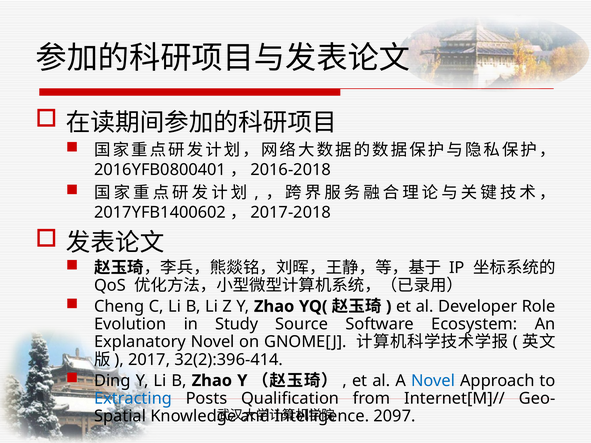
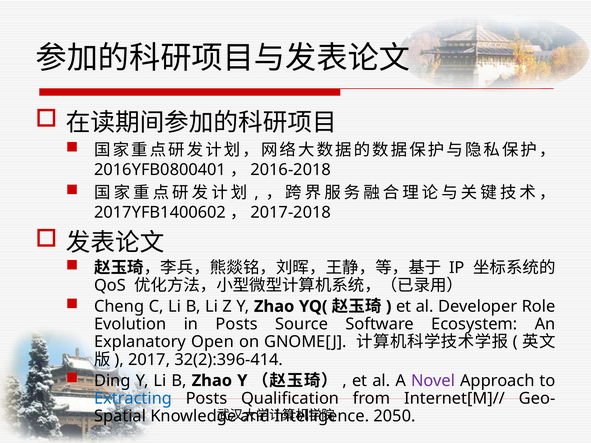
in Study: Study -> Posts (237, 324)
Explanatory Novel: Novel -> Open (212, 342)
Novel colour: blue -> purple (433, 381)
2097: 2097 -> 2050 (394, 416)
